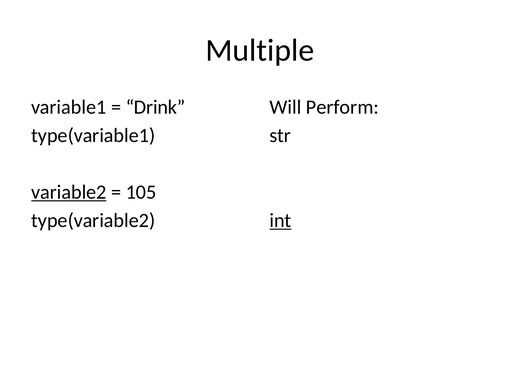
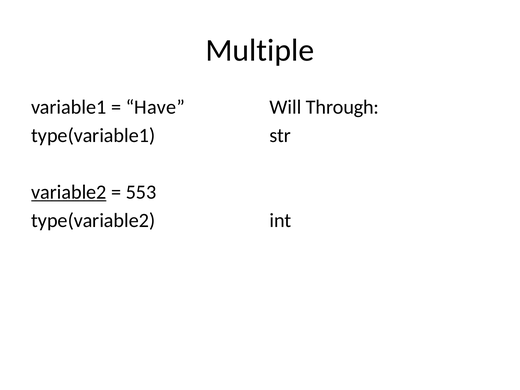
Drink: Drink -> Have (155, 107)
Perform: Perform -> Through (342, 107)
105: 105 -> 553 (141, 192)
int underline: present -> none (280, 220)
